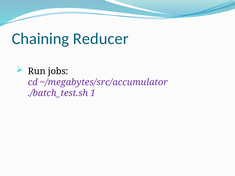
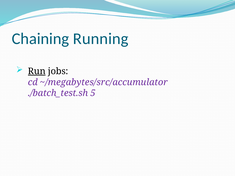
Reducer: Reducer -> Running (101, 39)
Run underline: none -> present (37, 71)
1: 1 -> 5 (93, 93)
